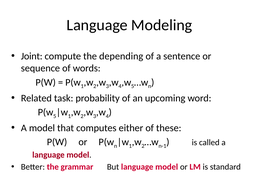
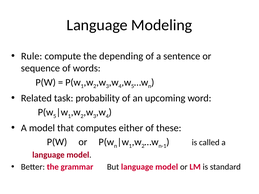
Joint: Joint -> Rule (32, 56)
